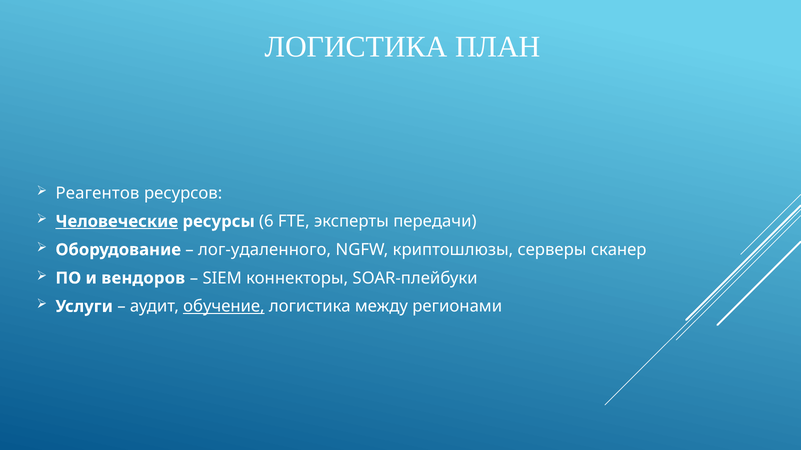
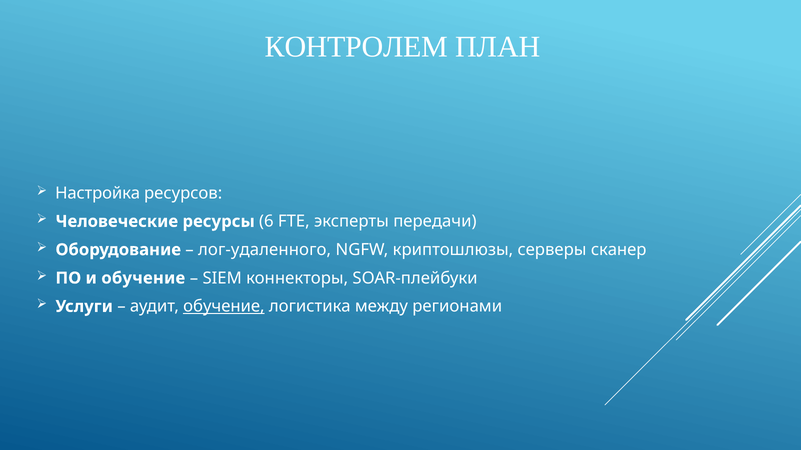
ЛОГИСТИКА: ЛОГИСТИКА -> КОНТРОЛЕМ (356, 47)
Реагентов: Реагентов -> Настройка (98, 193)
Человеческие underline: present -> none (117, 222)
и вендоров: вендоров -> обучение (143, 278)
